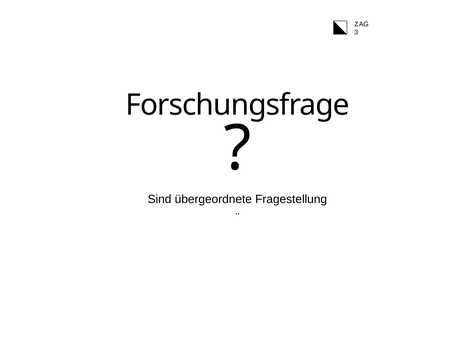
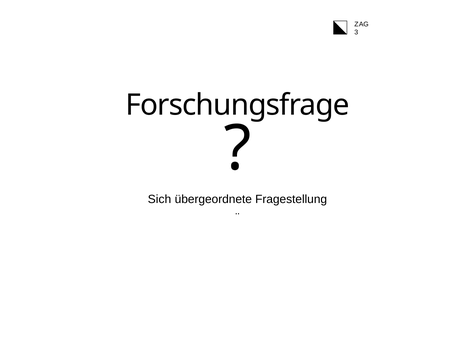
Sind: Sind -> Sich (160, 199)
